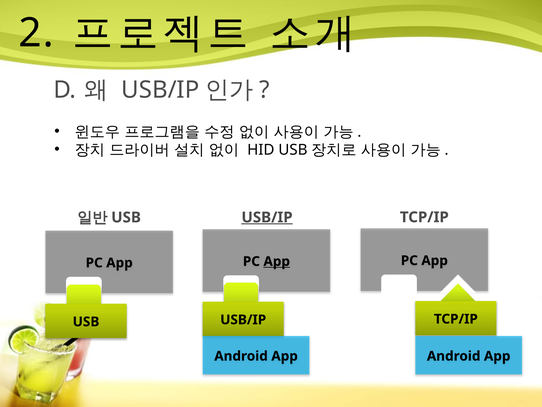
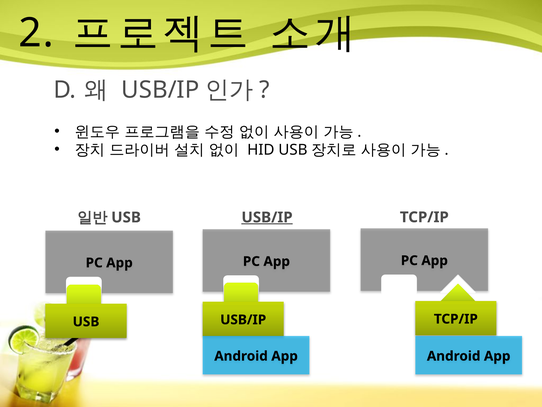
App underline: present -> none (277, 261)
